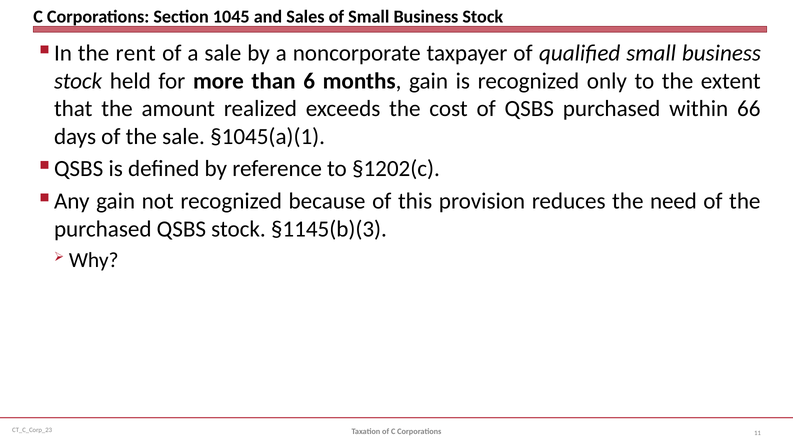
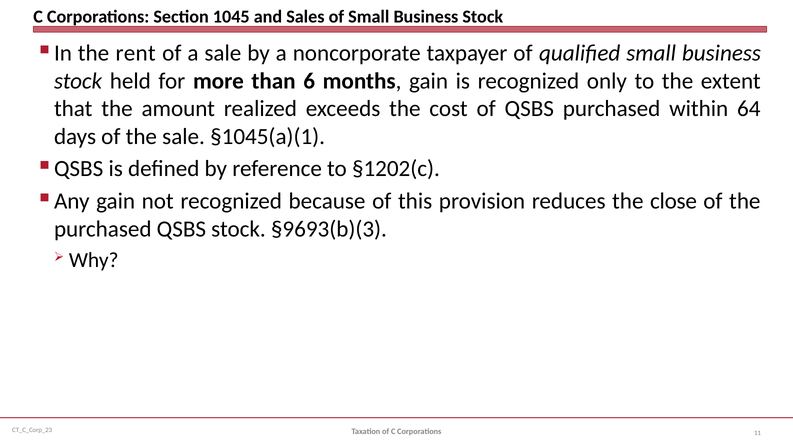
66: 66 -> 64 (749, 109)
need: need -> close (673, 201)
§1145(b)(3: §1145(b)(3 -> §9693(b)(3 (329, 229)
